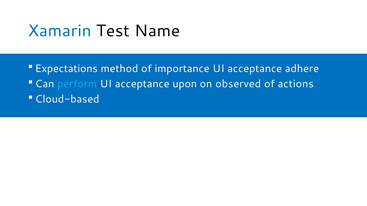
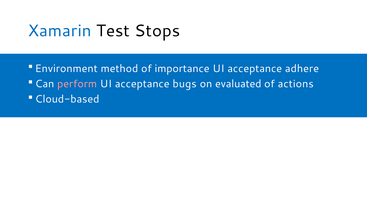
Name: Name -> Stops (157, 31)
Expectations: Expectations -> Environment (66, 69)
perform colour: light blue -> pink (77, 84)
upon: upon -> bugs (185, 84)
observed: observed -> evaluated (238, 84)
